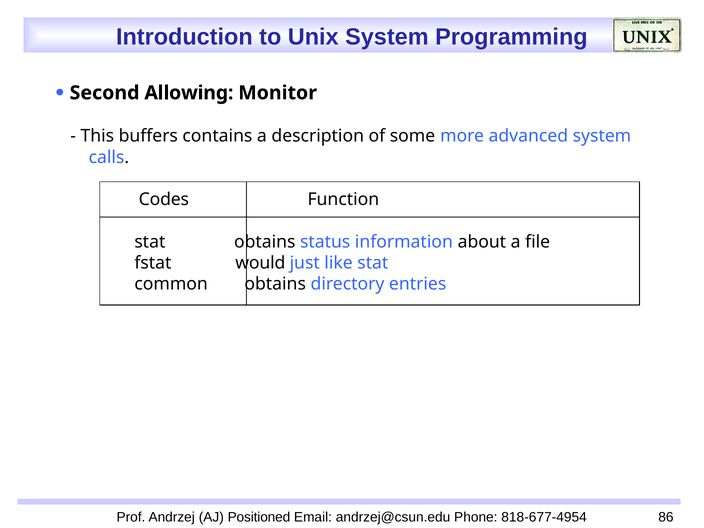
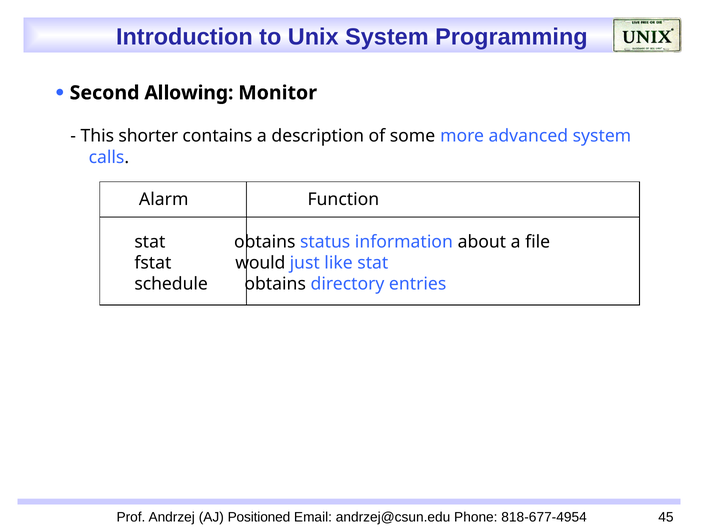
buffers: buffers -> shorter (148, 136)
Codes: Codes -> Alarm (164, 199)
common: common -> schedule (171, 284)
86: 86 -> 45 (666, 517)
